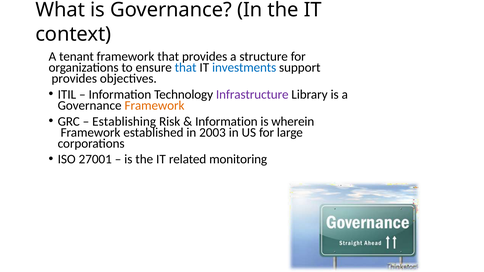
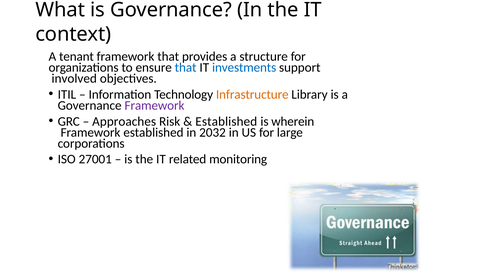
provides: provides -> involved (74, 79)
Infrastructure colour: purple -> orange (252, 95)
Framework colour: orange -> purple (155, 106)
Establishing: Establishing -> Approaches (124, 122)
Information: Information -> Established (226, 122)
2003: 2003 -> 2032 (213, 133)
